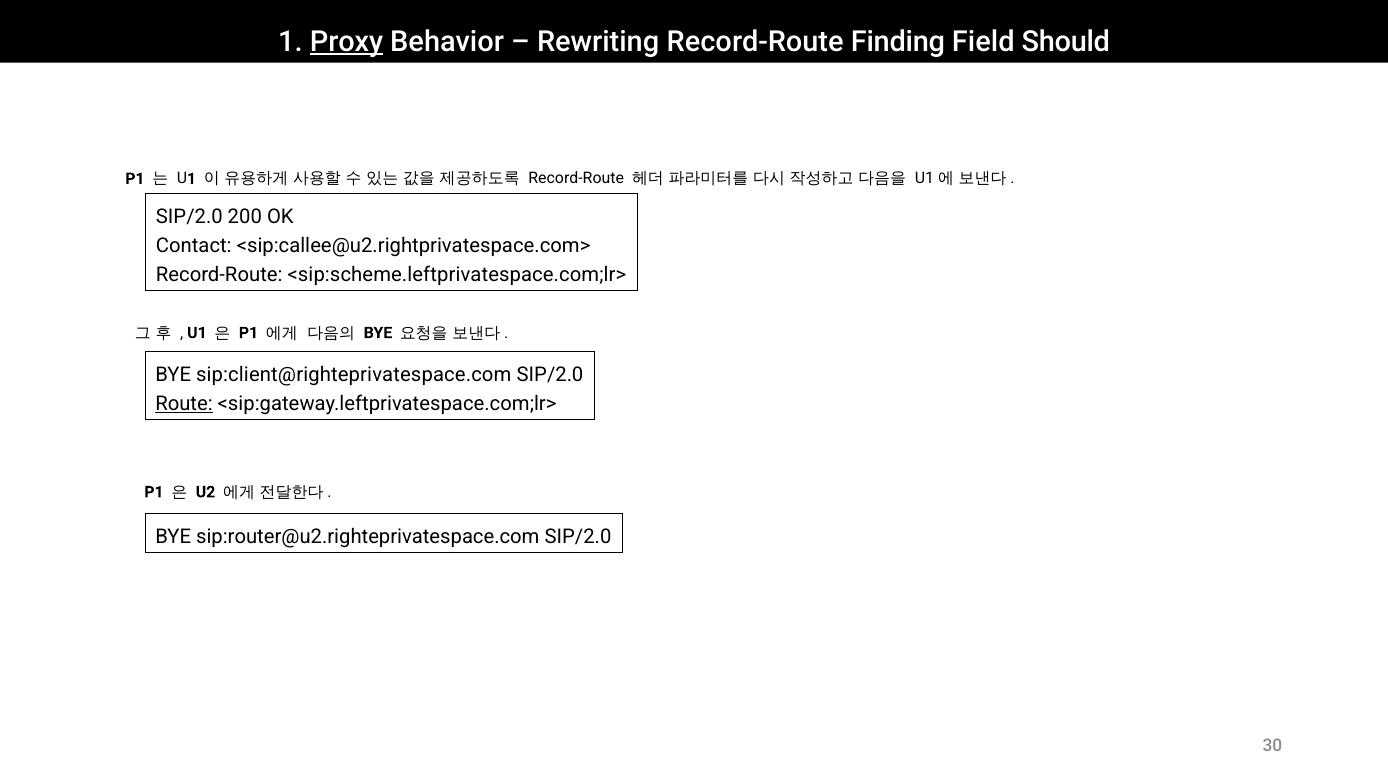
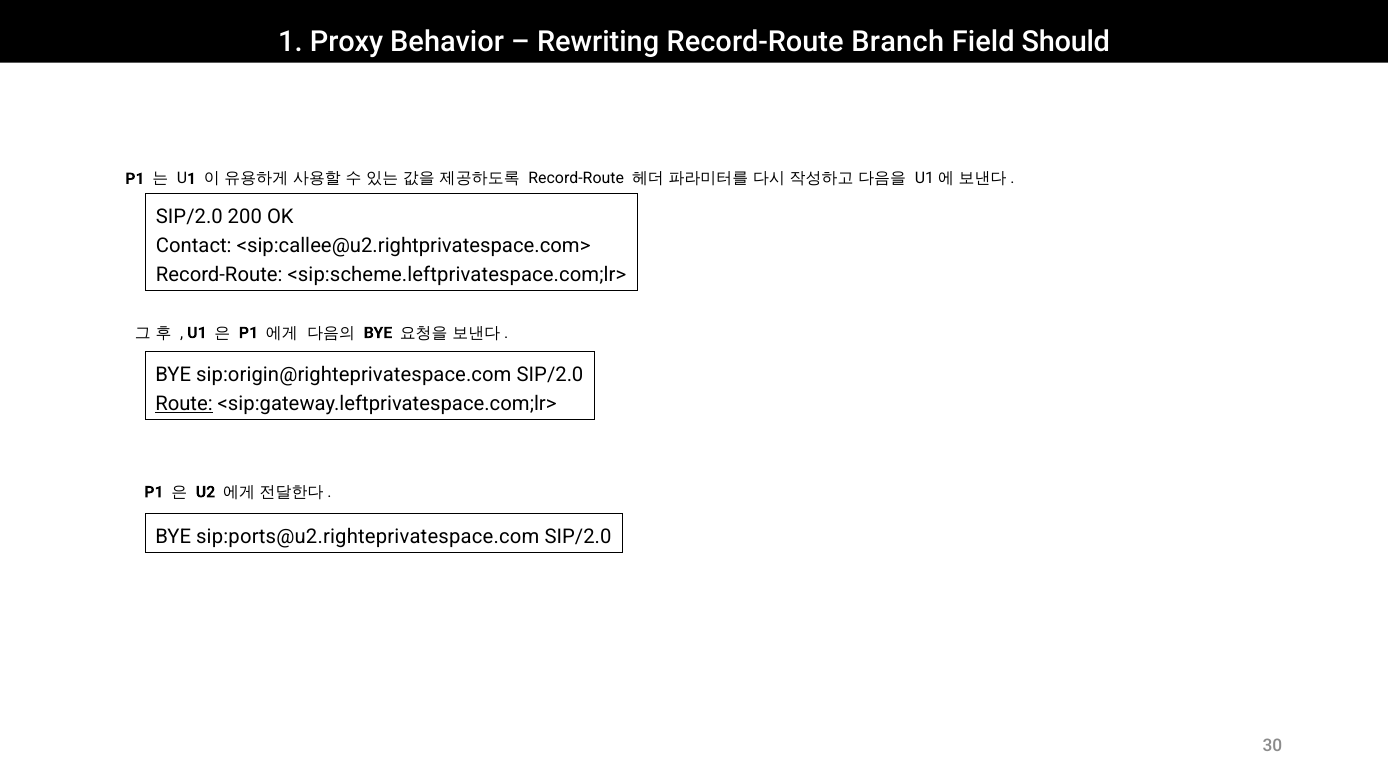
Proxy underline: present -> none (347, 42)
Finding: Finding -> Branch (898, 42)
sip:client@righteprivatespace.com: sip:client@righteprivatespace.com -> sip:origin@righteprivatespace.com (354, 375)
sip:router@u2.righteprivatespace.com: sip:router@u2.righteprivatespace.com -> sip:ports@u2.righteprivatespace.com (368, 537)
